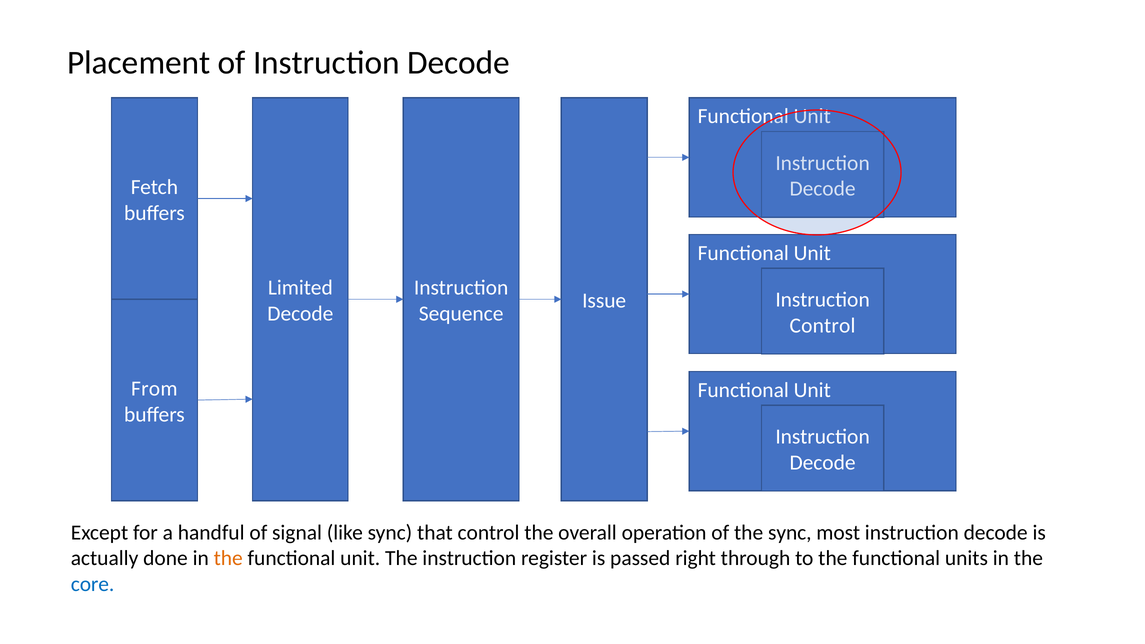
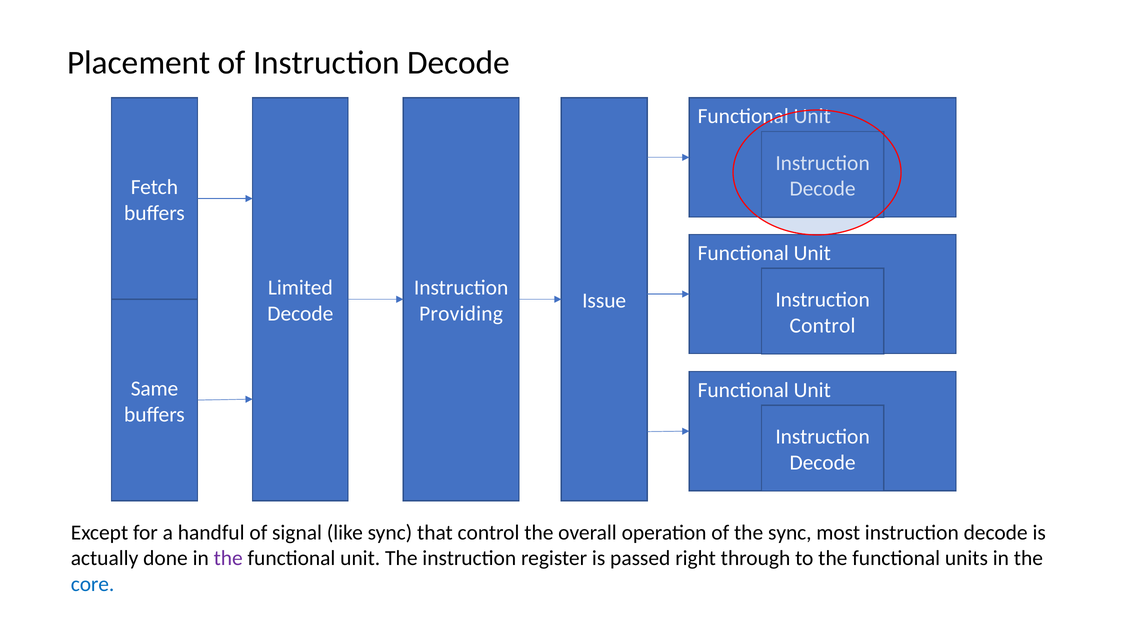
Sequence: Sequence -> Providing (461, 314)
From: From -> Same (155, 389)
the colour: orange -> purple (228, 558)
